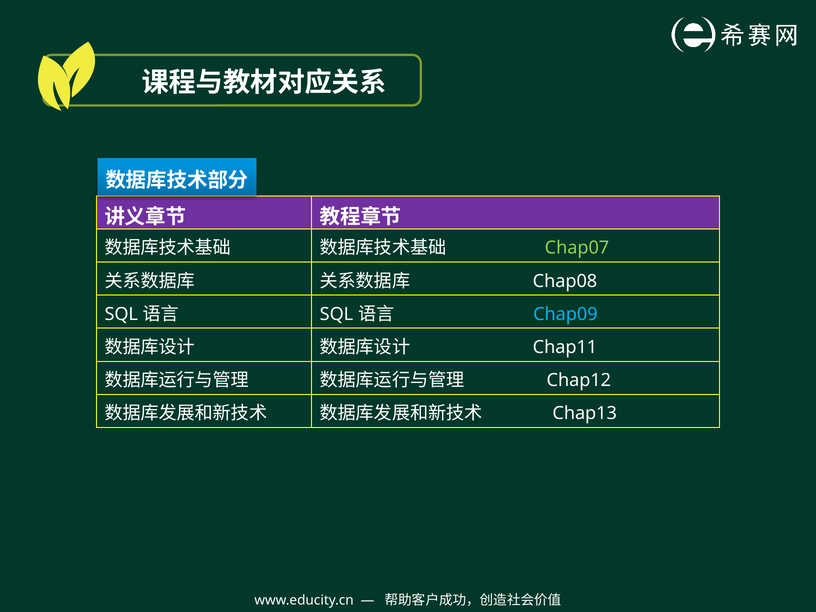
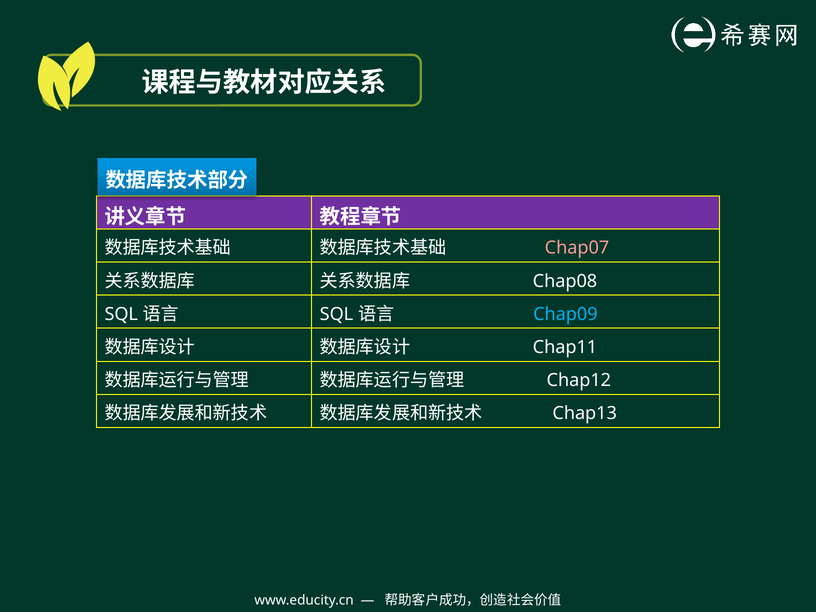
Chap07 colour: light green -> pink (577, 248)
